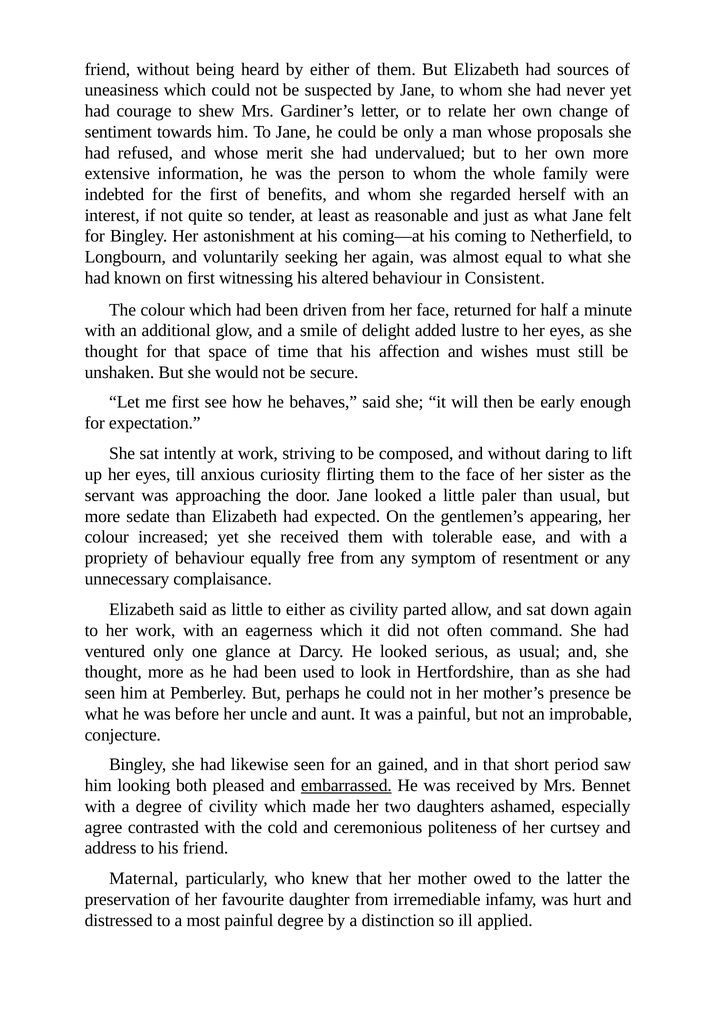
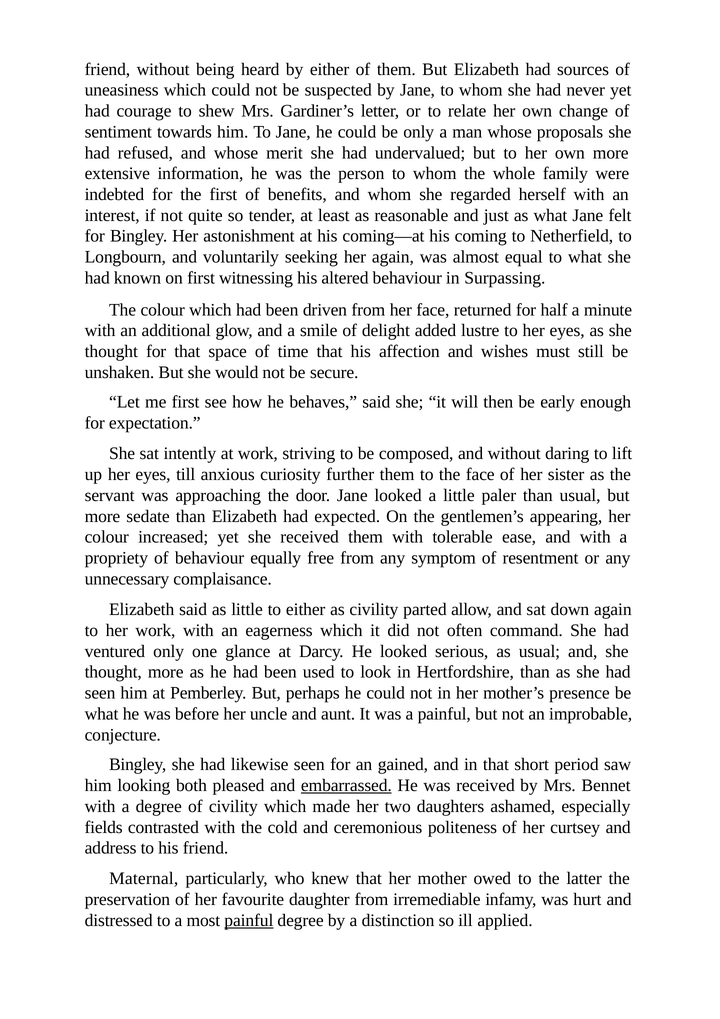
Consistent: Consistent -> Surpassing (505, 278)
flirting: flirting -> further (350, 474)
agree: agree -> fields (104, 827)
painful underline: none -> present (249, 920)
